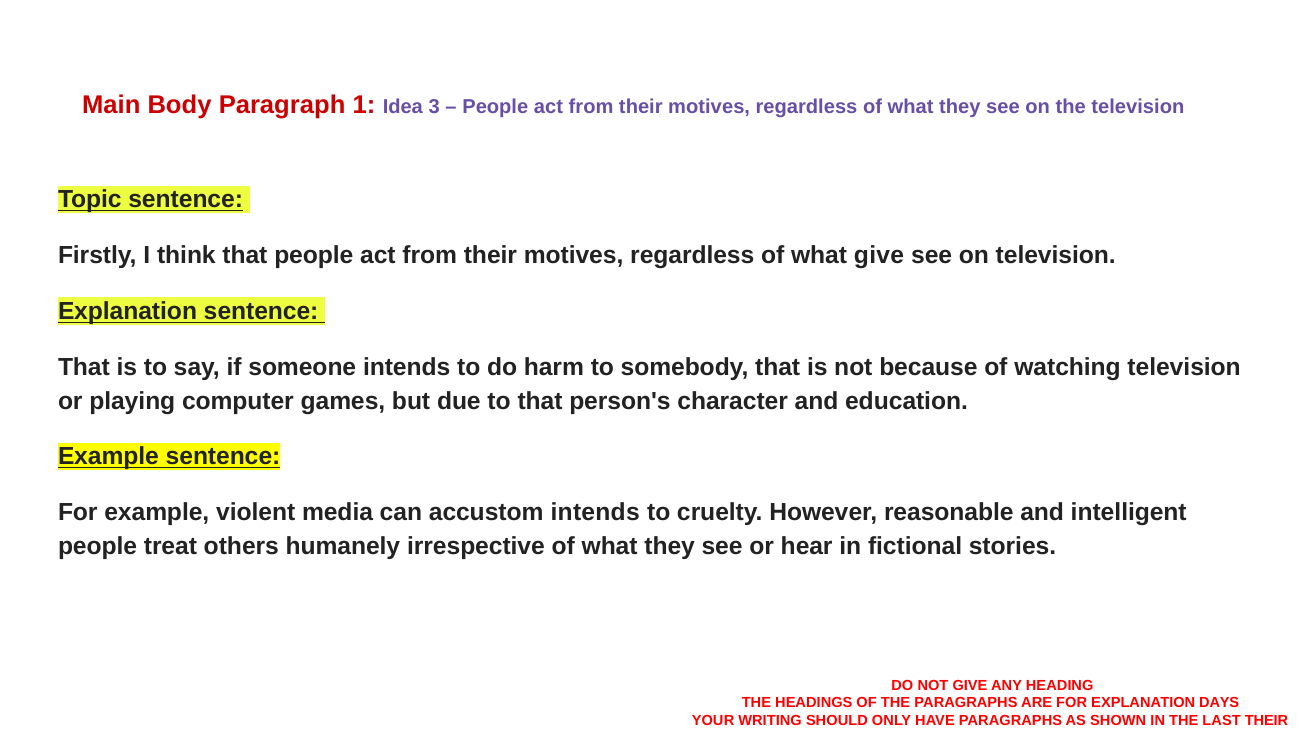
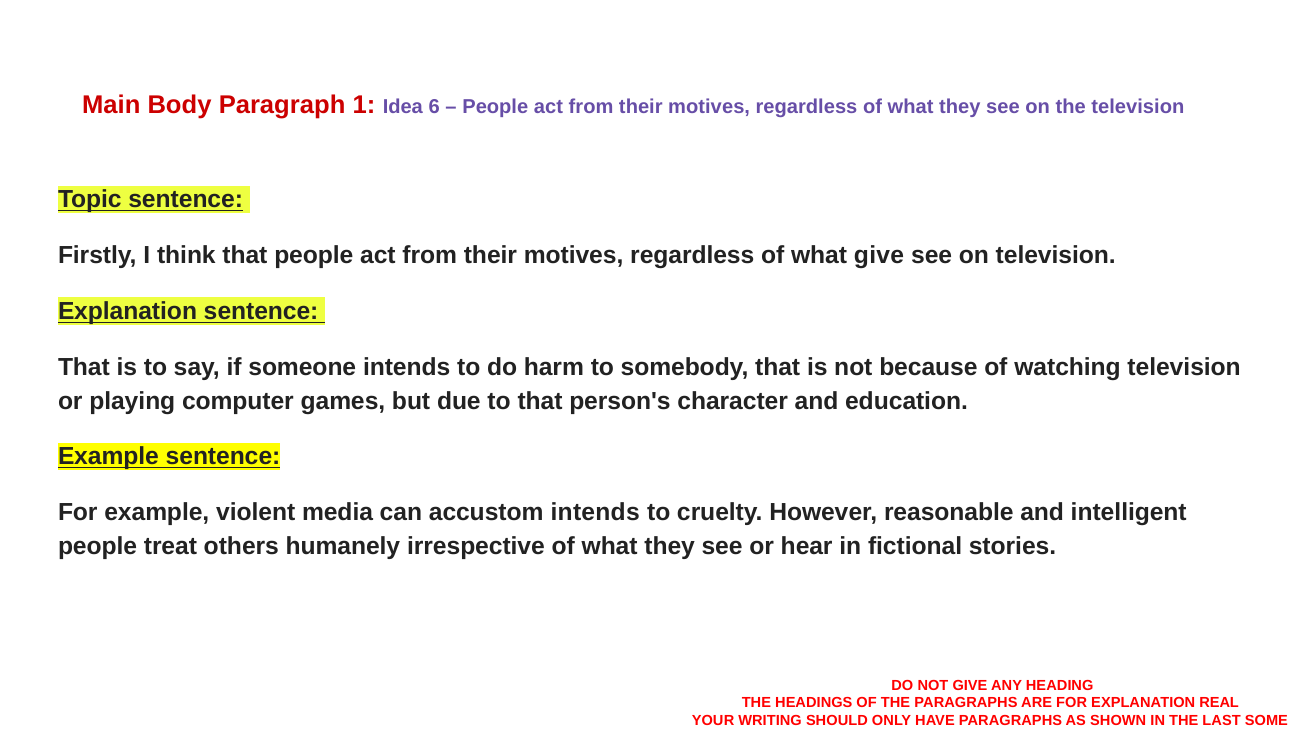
3: 3 -> 6 (434, 107)
DAYS: DAYS -> REAL (1219, 703)
LAST THEIR: THEIR -> SOME (1266, 721)
